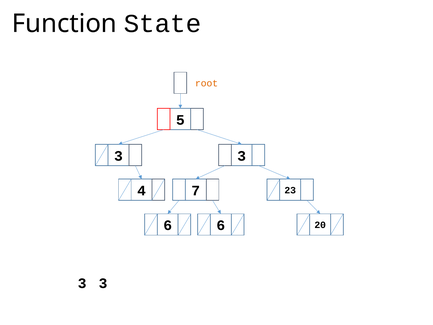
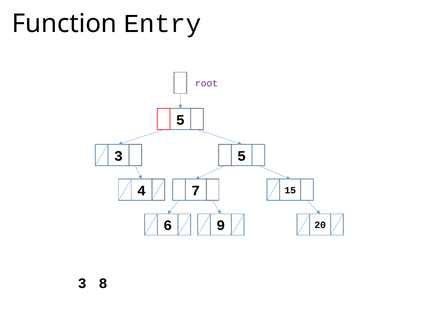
State: State -> Entry (162, 24)
root colour: orange -> purple (207, 83)
3: 3 -> 5 (242, 156)
23: 23 -> 15 (290, 190)
6 6: 6 -> 9 (221, 225)
3: 3 -> 8 (103, 283)
